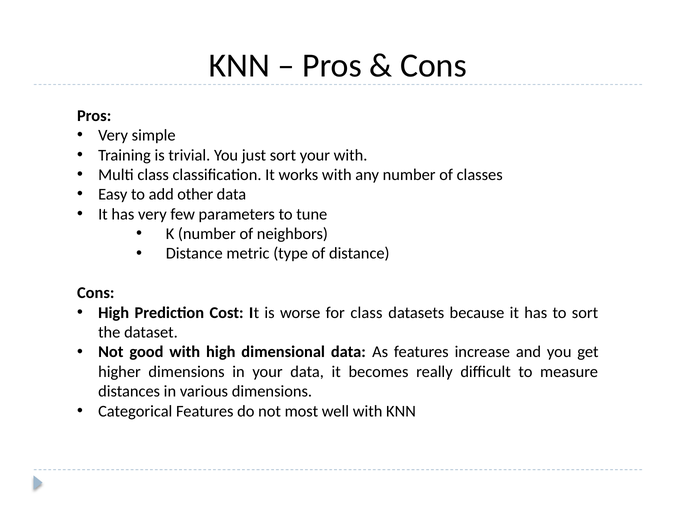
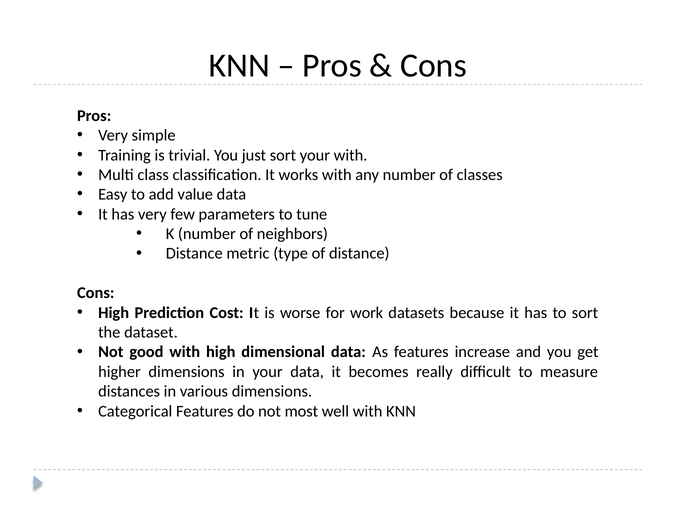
other: other -> value (195, 194)
for class: class -> work (367, 313)
